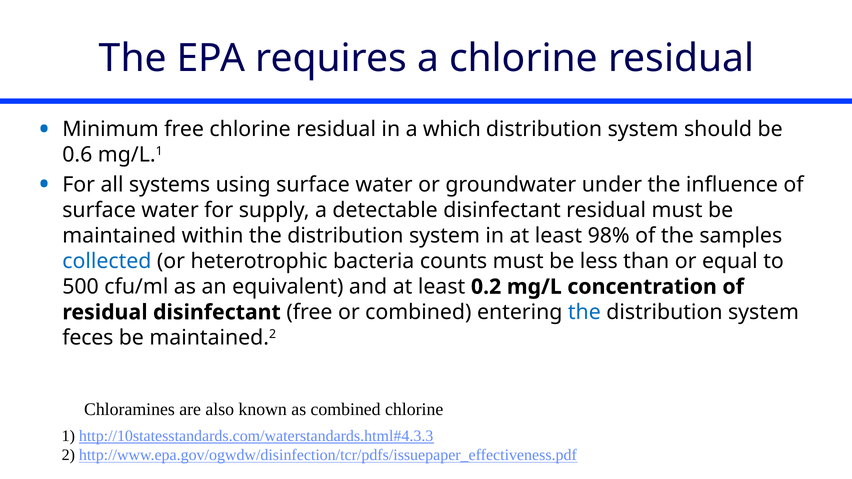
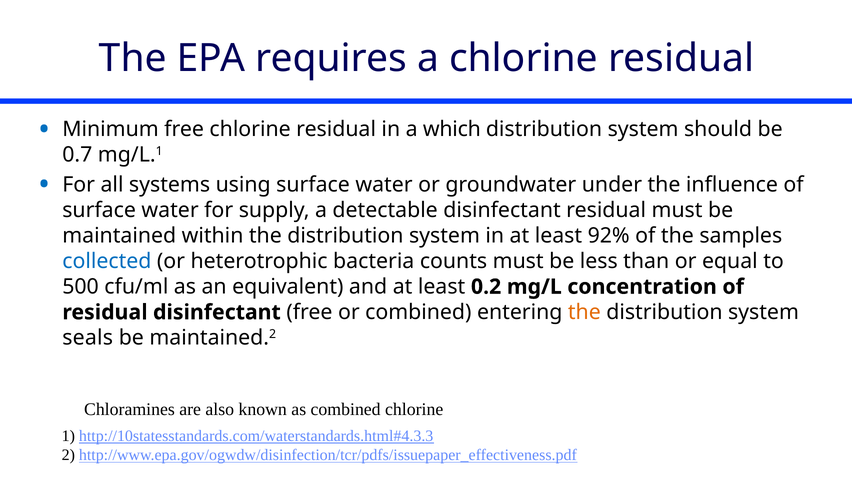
0.6: 0.6 -> 0.7 (77, 155)
98%: 98% -> 92% (609, 236)
the colour: blue -> orange (584, 312)
feces: feces -> seals (88, 338)
